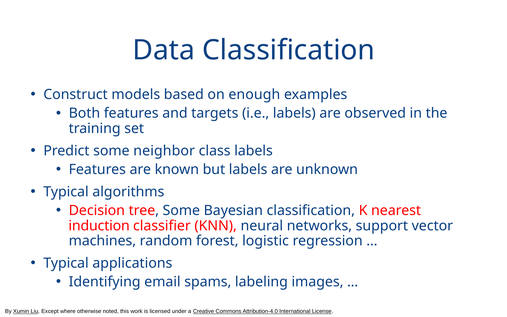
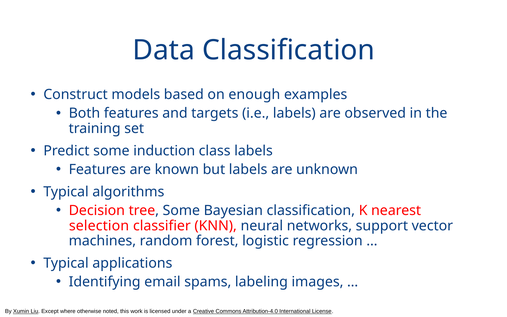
neighbor: neighbor -> induction (164, 151)
induction: induction -> selection (99, 226)
